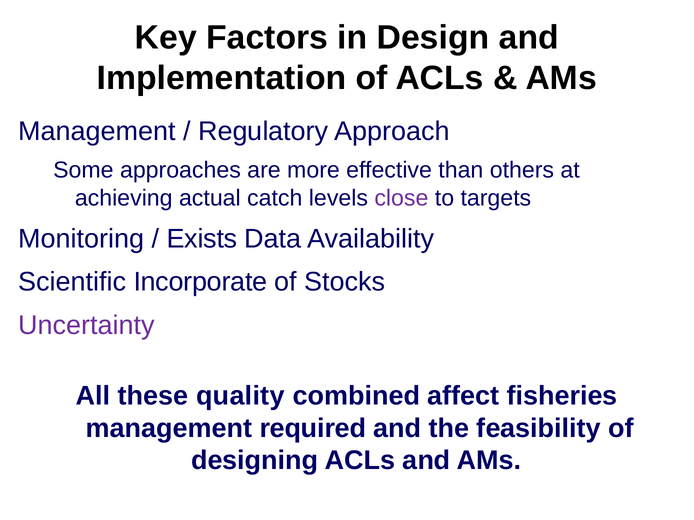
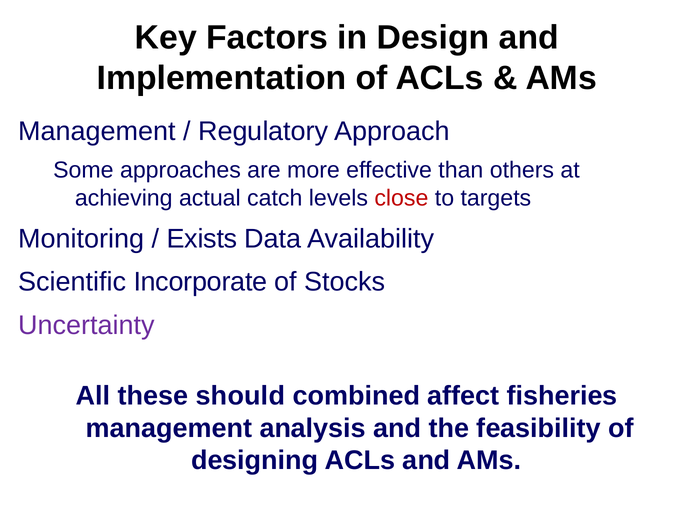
close colour: purple -> red (401, 198)
quality: quality -> should (240, 396)
required: required -> analysis (313, 429)
